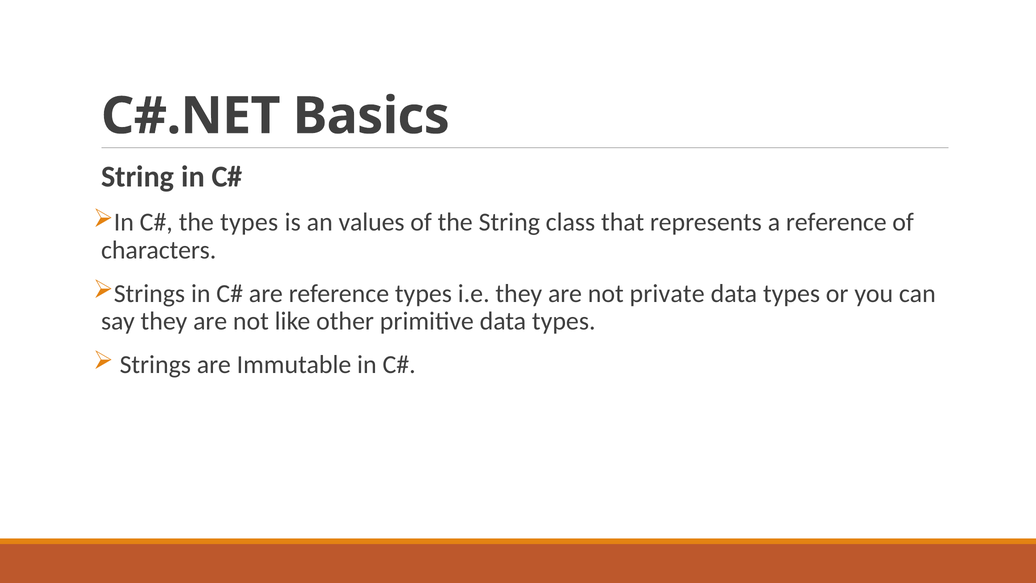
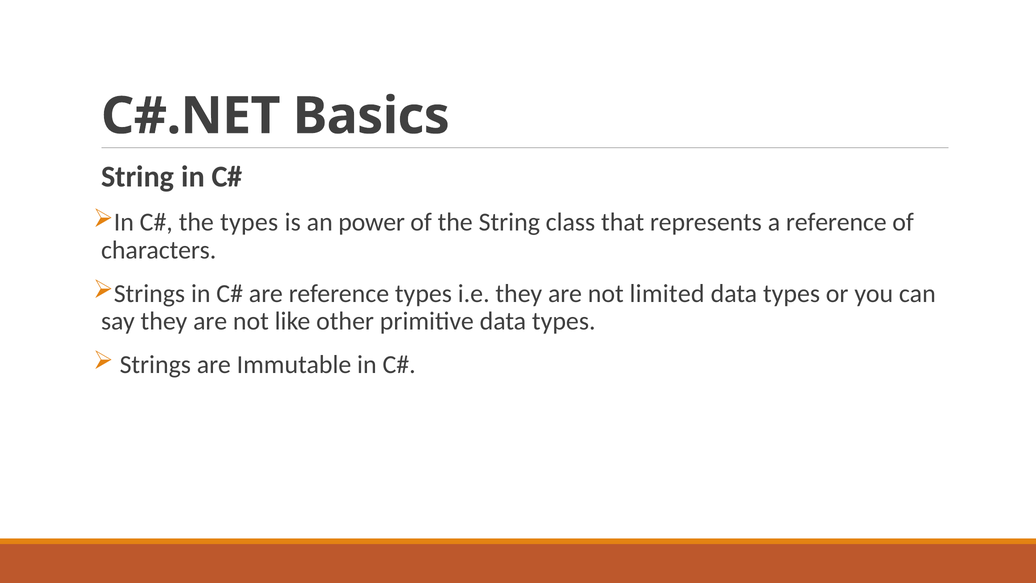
values: values -> power (372, 222)
private: private -> limited (667, 293)
